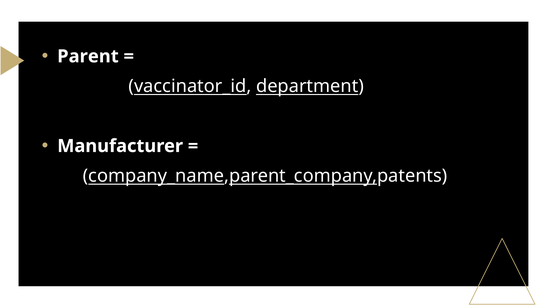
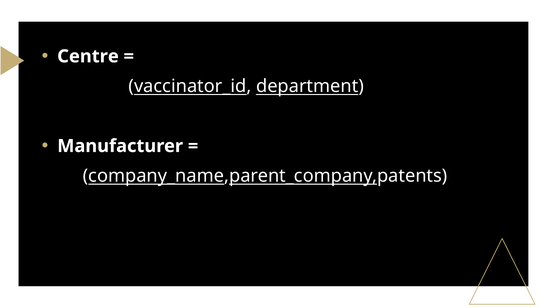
Parent: Parent -> Centre (88, 56)
